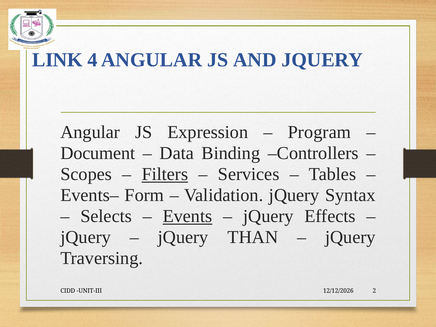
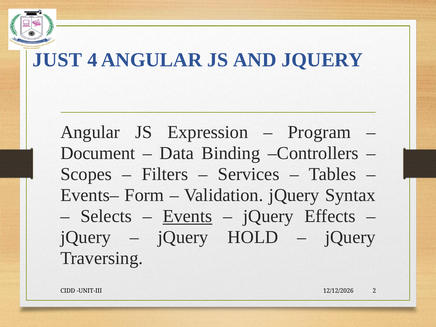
LINK: LINK -> JUST (57, 60)
Filters underline: present -> none (165, 174)
THAN: THAN -> HOLD (253, 237)
